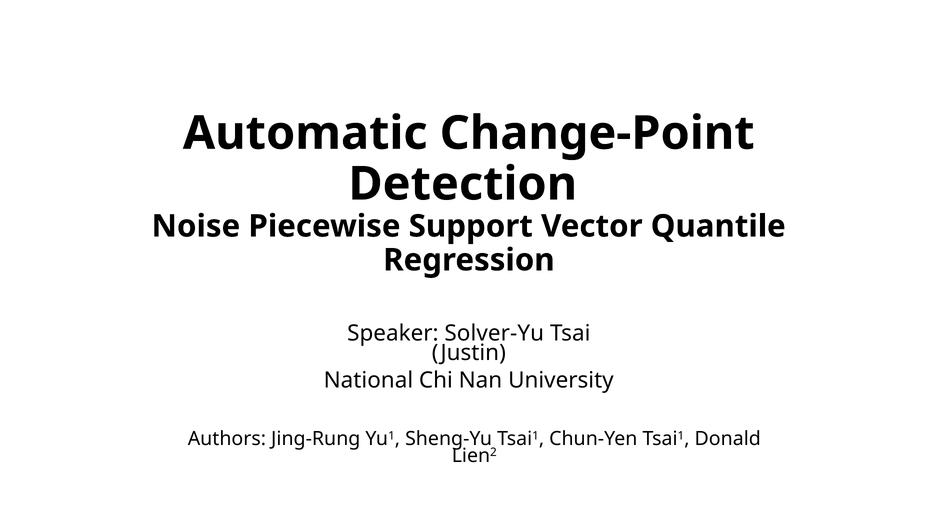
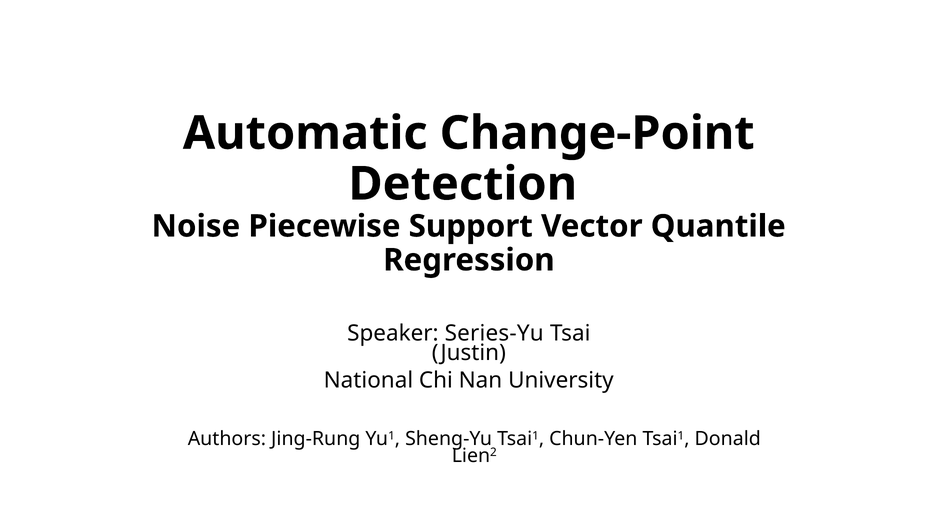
Solver-Yu: Solver-Yu -> Series-Yu (494, 333)
